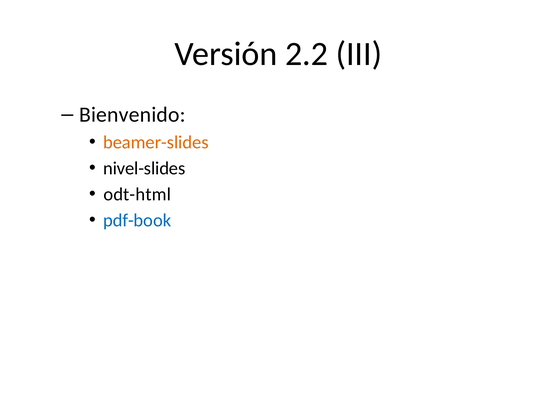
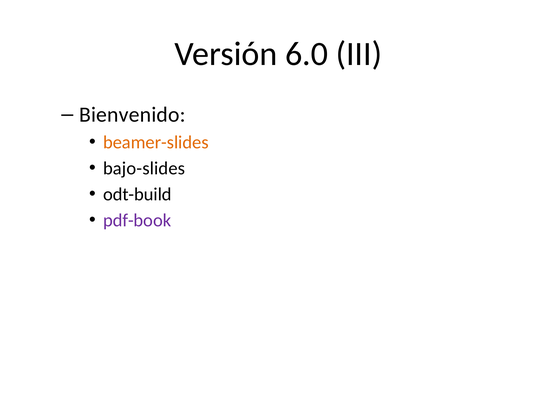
2.2: 2.2 -> 6.0 (307, 54)
nivel-slides: nivel-slides -> bajo-slides (144, 168)
odt-html: odt-html -> odt-build (137, 194)
pdf-book colour: blue -> purple (137, 220)
